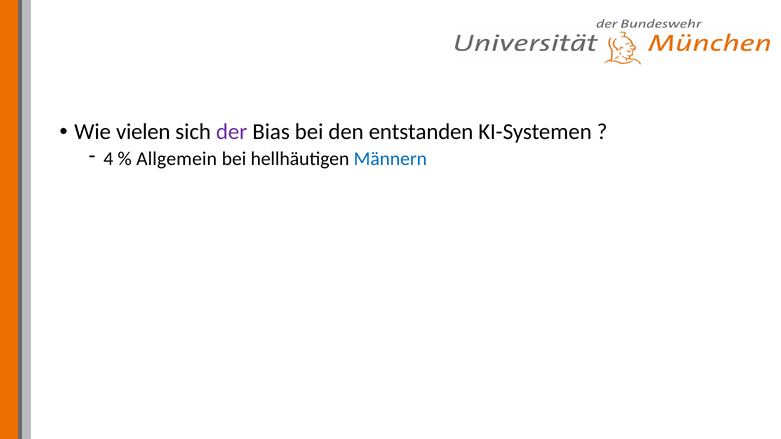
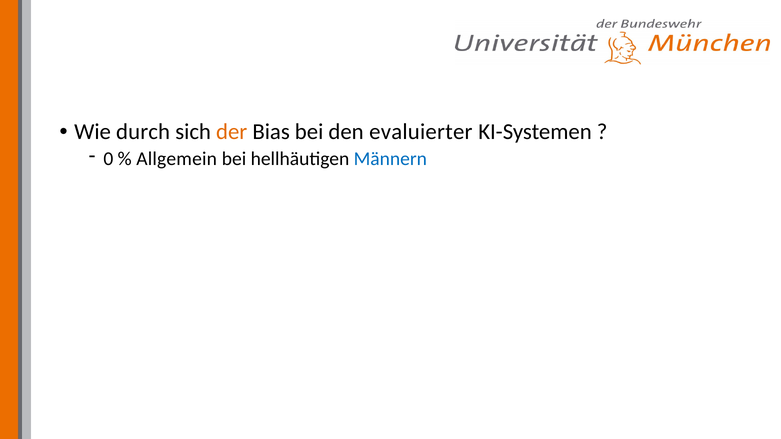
vielen: vielen -> durch (143, 132)
der colour: purple -> orange (232, 132)
entstanden: entstanden -> evaluierter (421, 132)
4: 4 -> 0 (108, 159)
